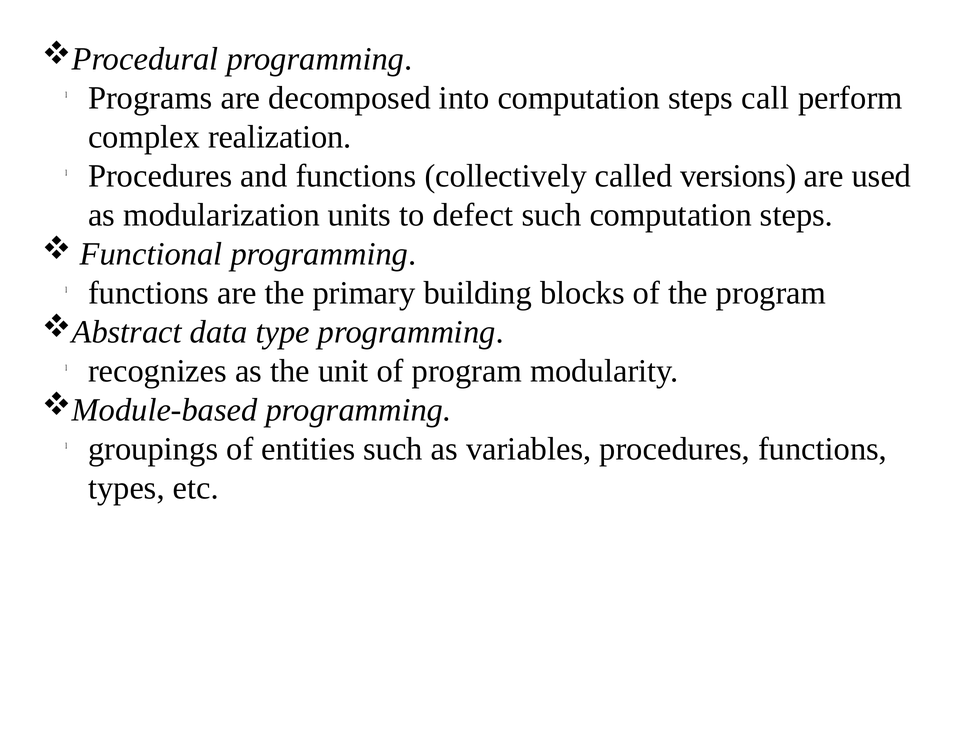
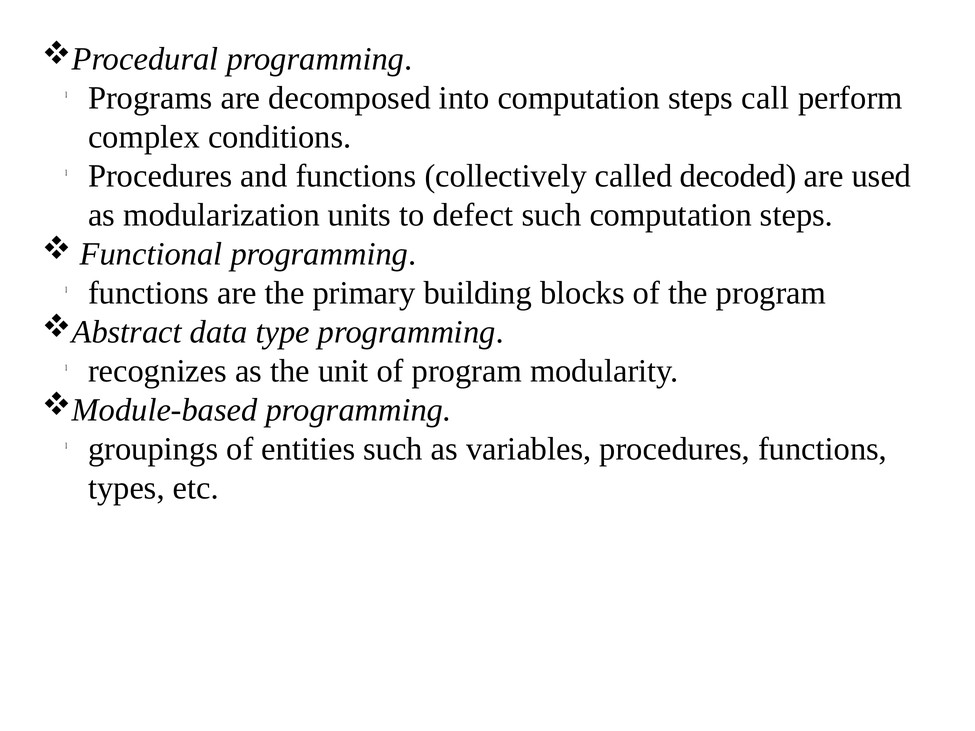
realization: realization -> conditions (280, 137)
versions: versions -> decoded (738, 176)
